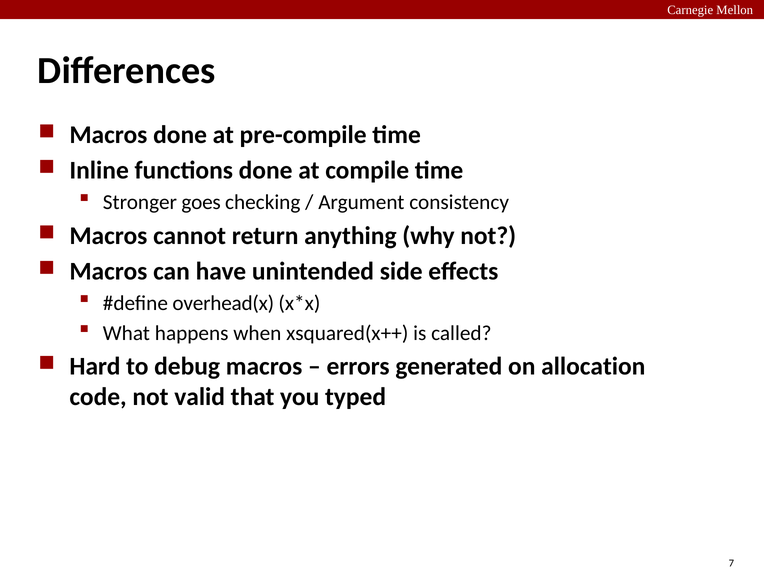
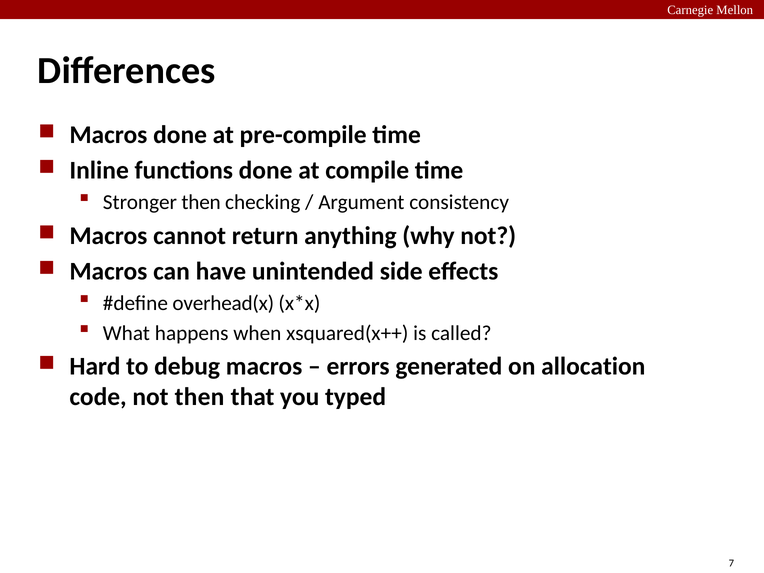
Stronger goes: goes -> then (201, 202)
not valid: valid -> then (200, 397)
